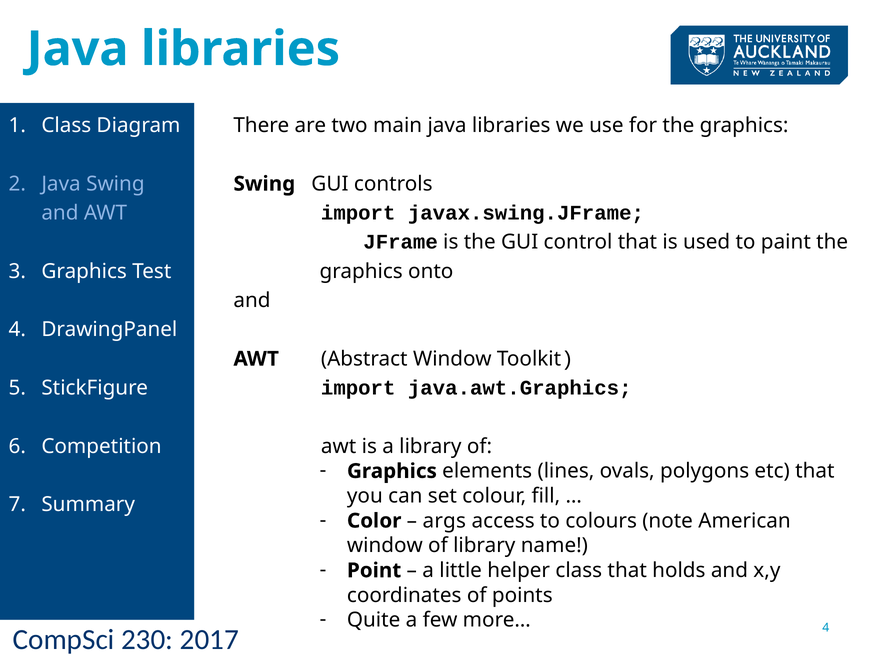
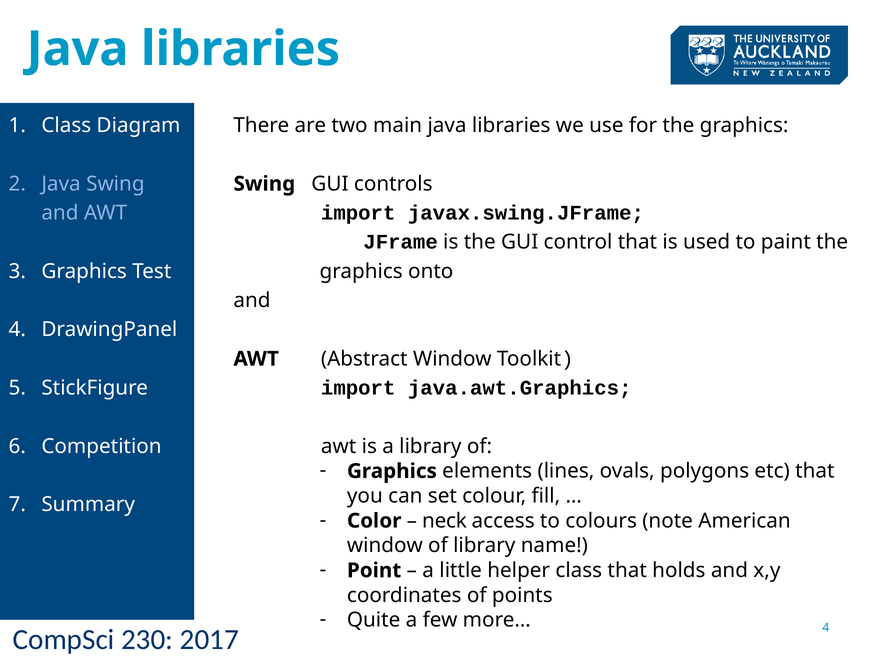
args: args -> neck (444, 521)
